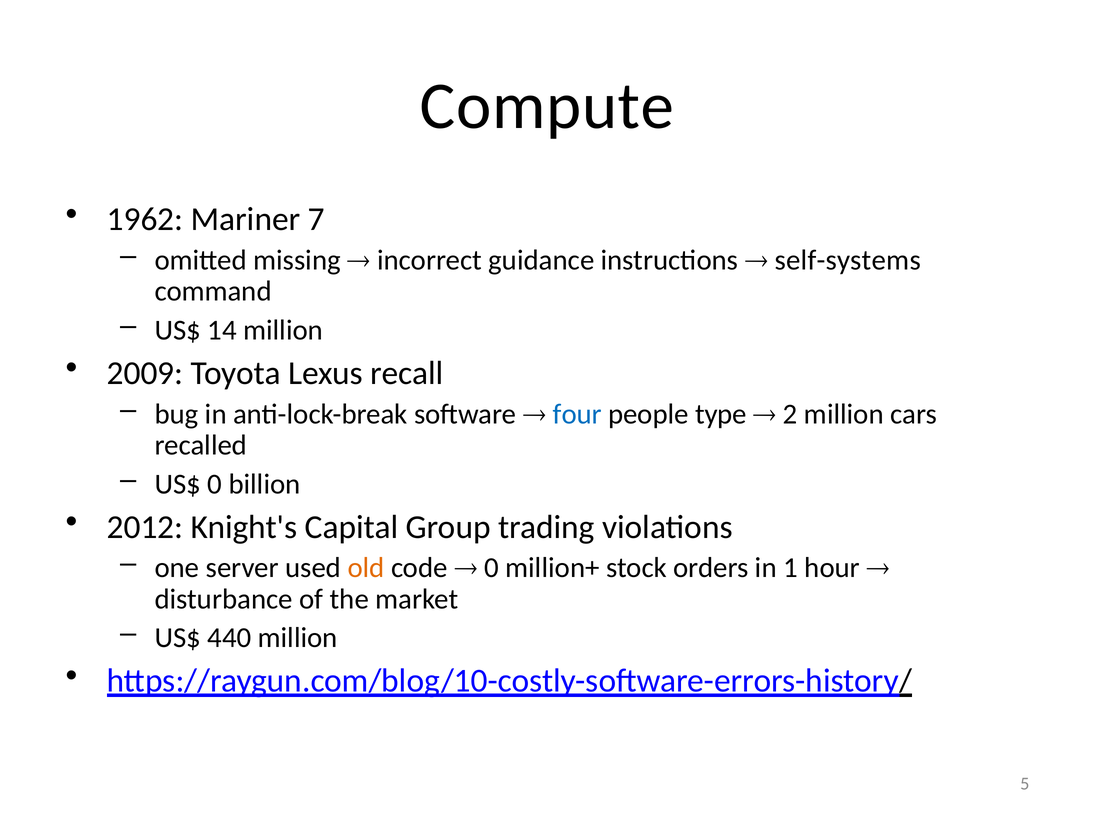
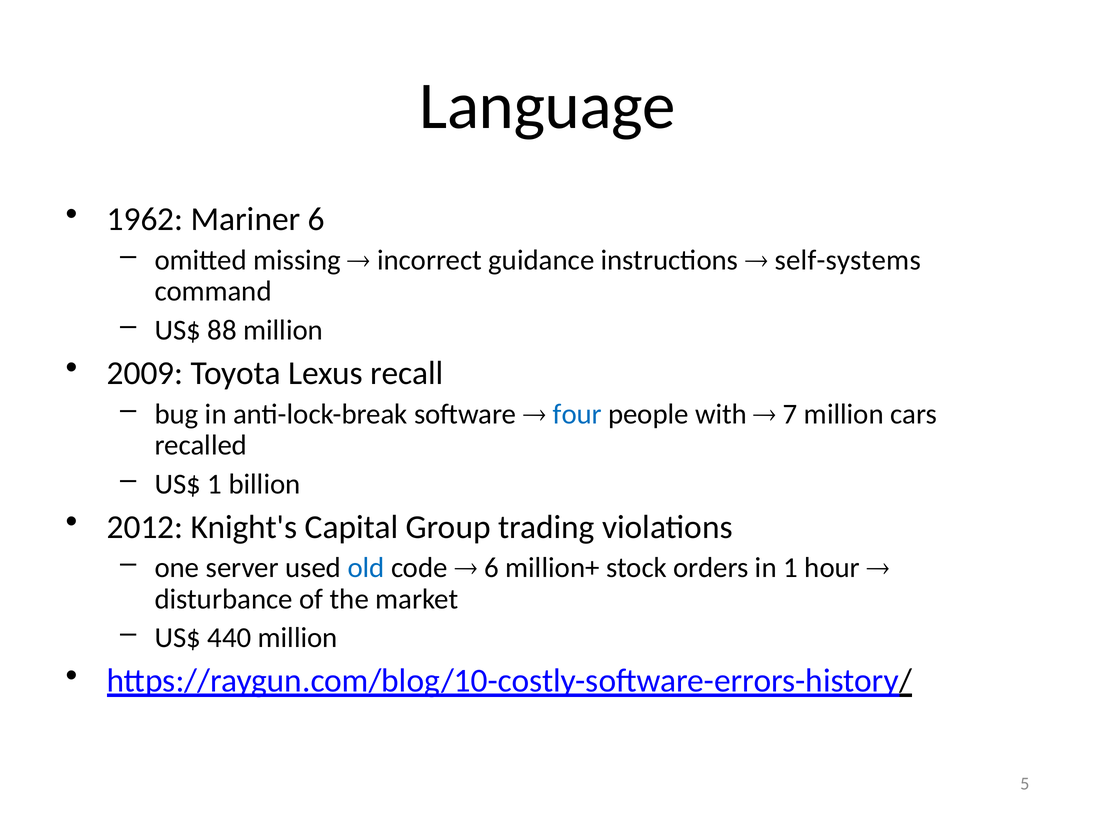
Compute: Compute -> Language (548, 106)
Mariner 7: 7 -> 6 (316, 220)
14: 14 -> 88 (222, 330)
type: type -> with (721, 414)
2: 2 -> 7 (790, 414)
US$ 0: 0 -> 1 (215, 484)
old colour: orange -> blue (366, 568)
0: 0 -> 6 (492, 568)
